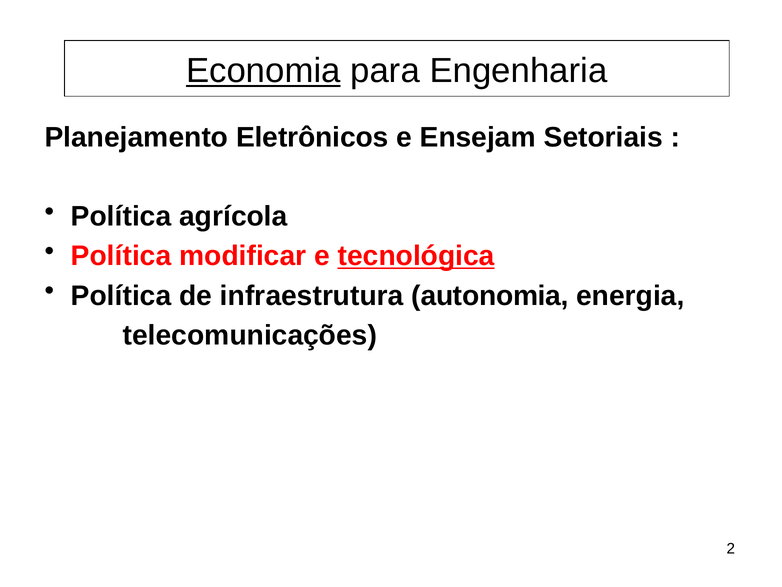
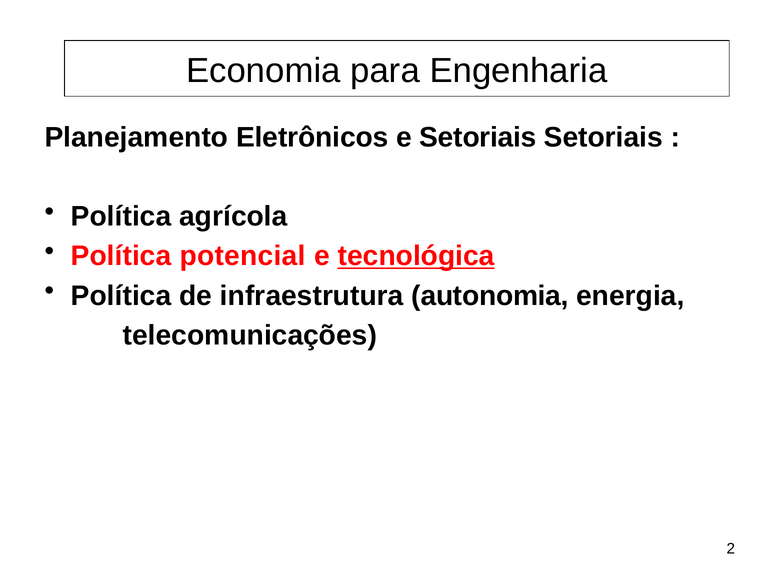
Economia underline: present -> none (263, 71)
e Ensejam: Ensejam -> Setoriais (478, 137)
modificar: modificar -> potencial (243, 256)
